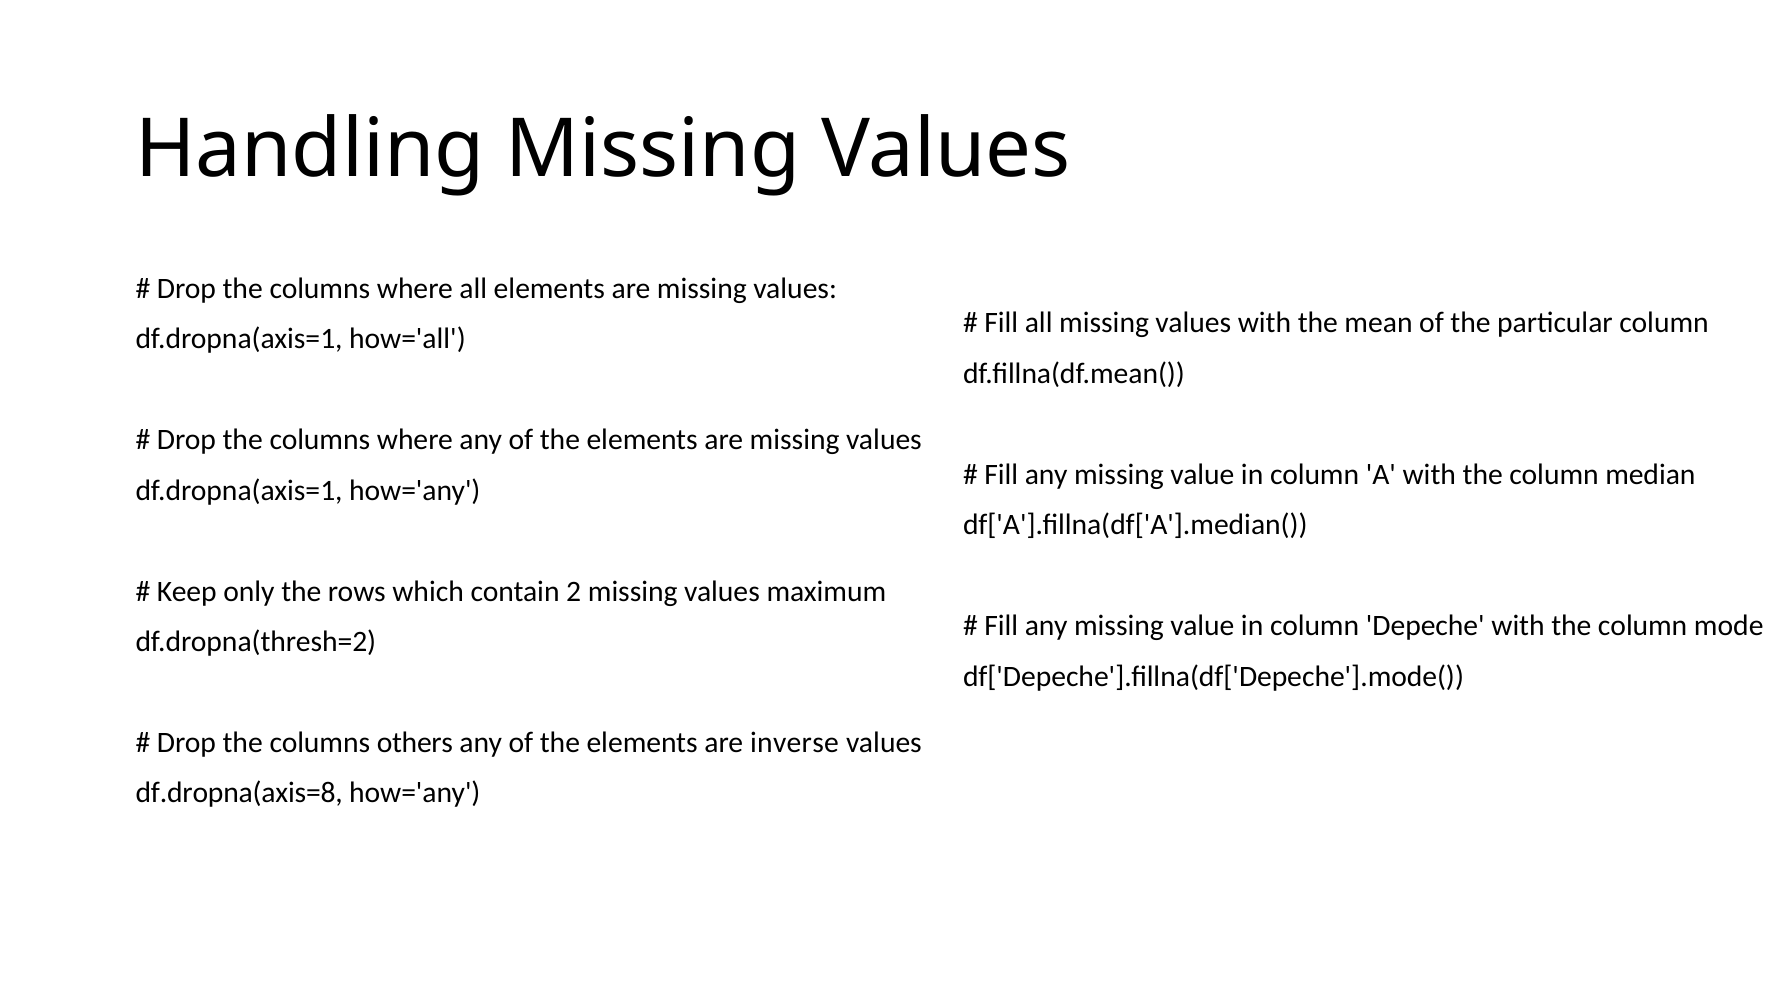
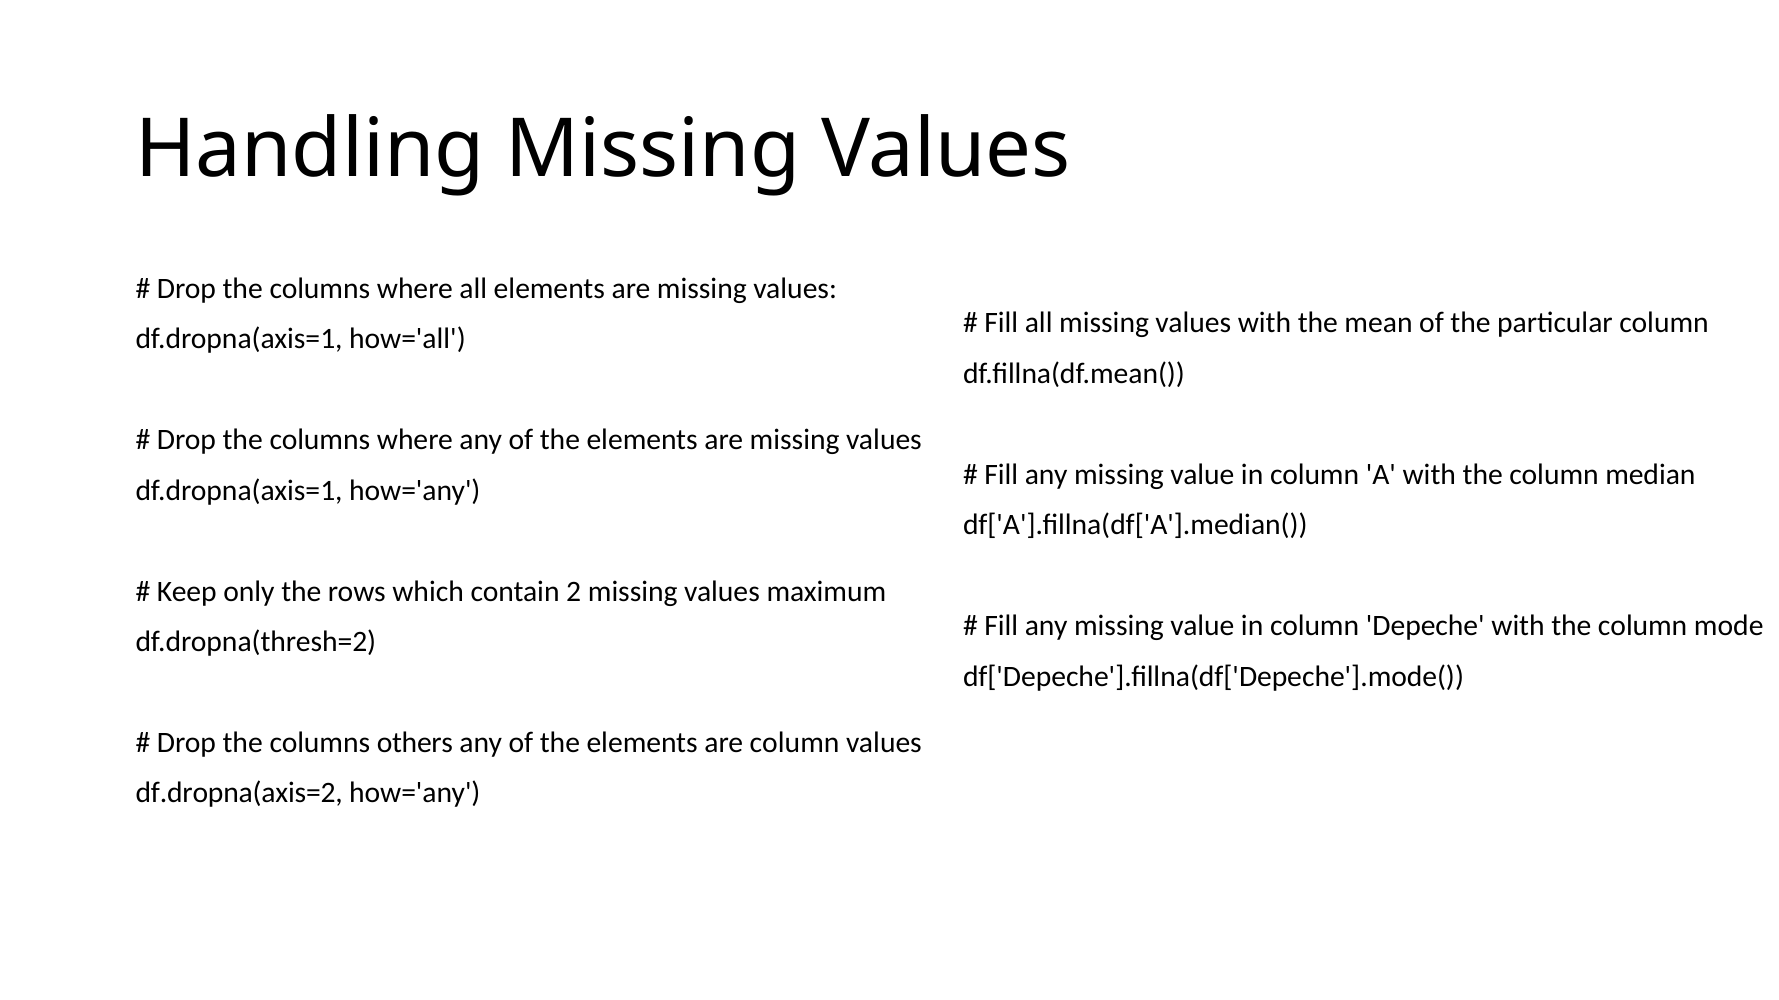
are inverse: inverse -> column (795, 743)
df.dropna(axis=8: df.dropna(axis=8 -> df.dropna(axis=2 (239, 794)
